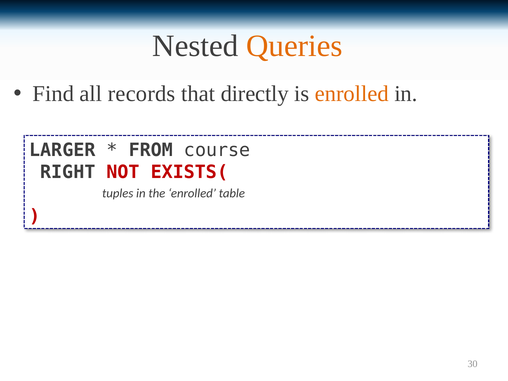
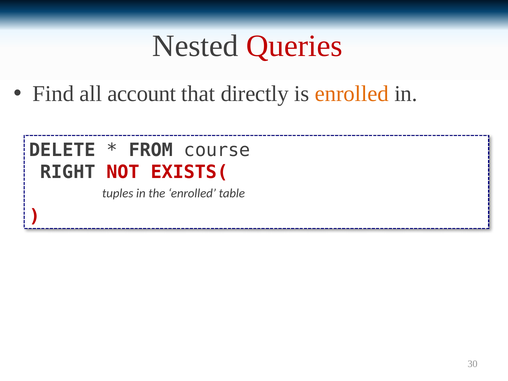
Queries colour: orange -> red (294, 46)
records: records -> account (142, 94)
LARGER: LARGER -> DELETE (62, 150)
